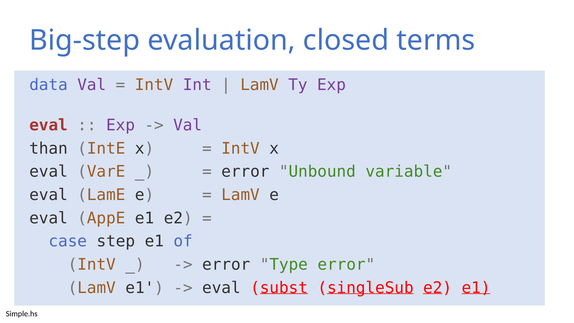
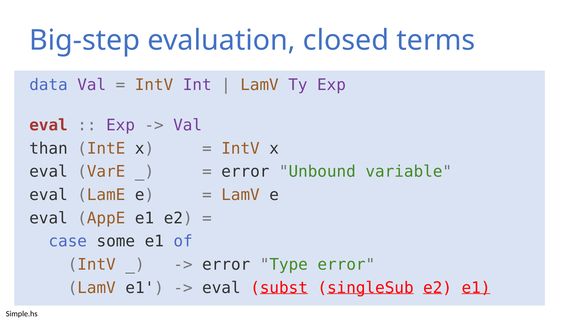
step: step -> some (116, 241)
